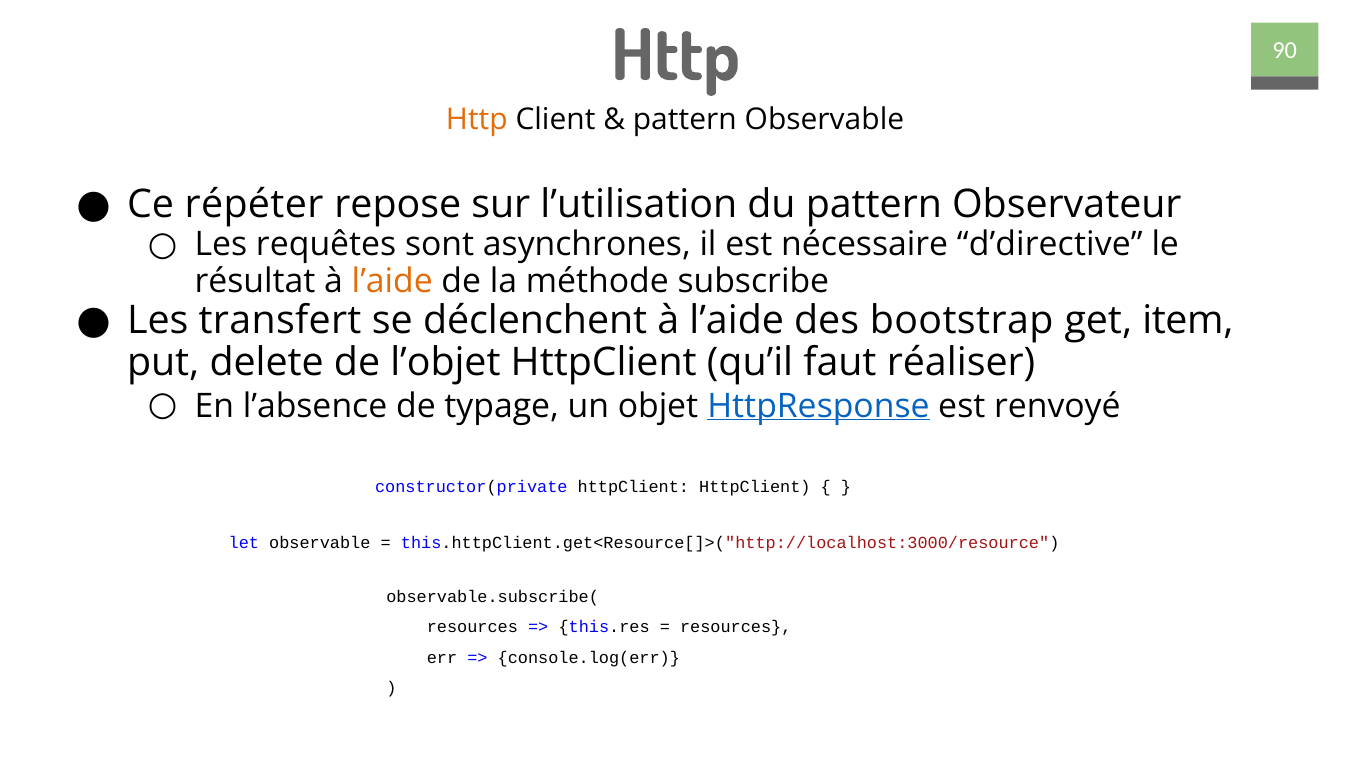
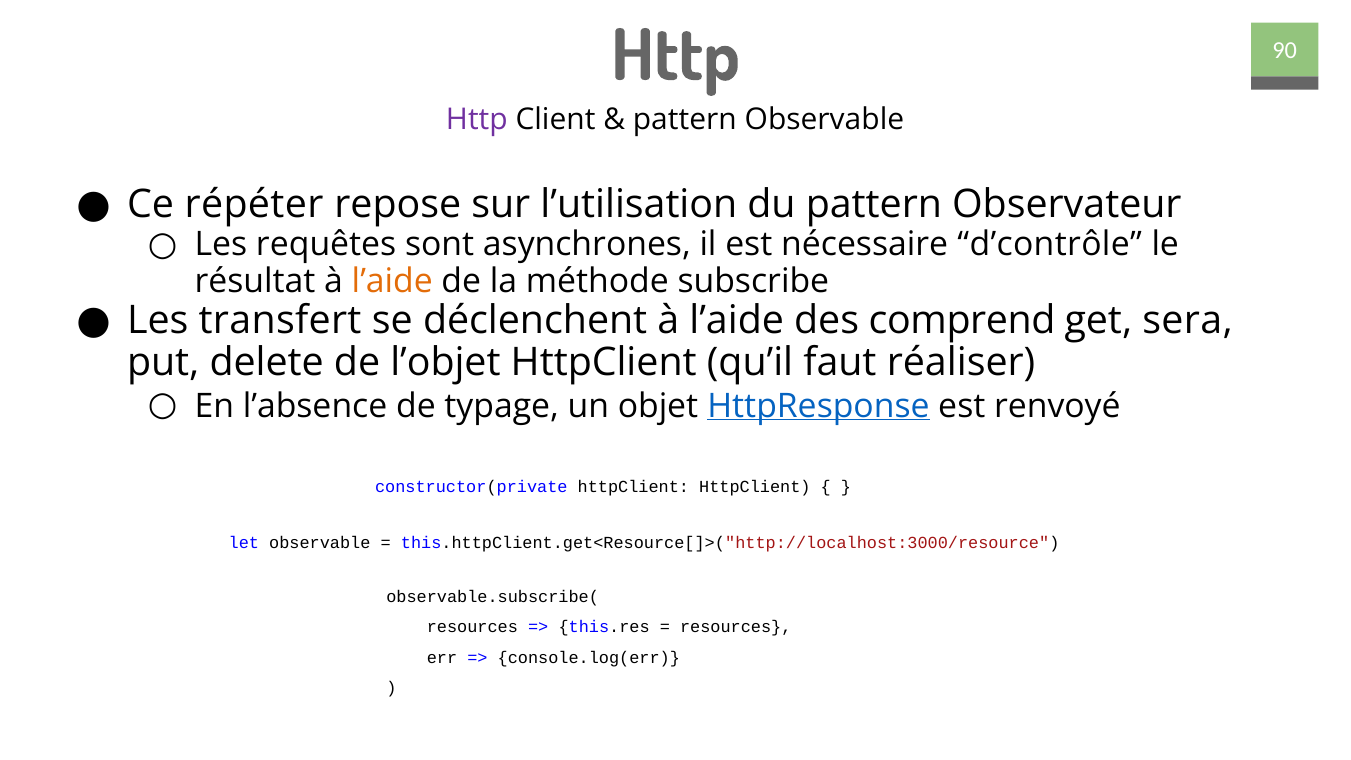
Http colour: orange -> purple (477, 119)
d’directive: d’directive -> d’contrôle (1050, 244)
bootstrap: bootstrap -> comprend (962, 320)
item: item -> sera (1188, 320)
